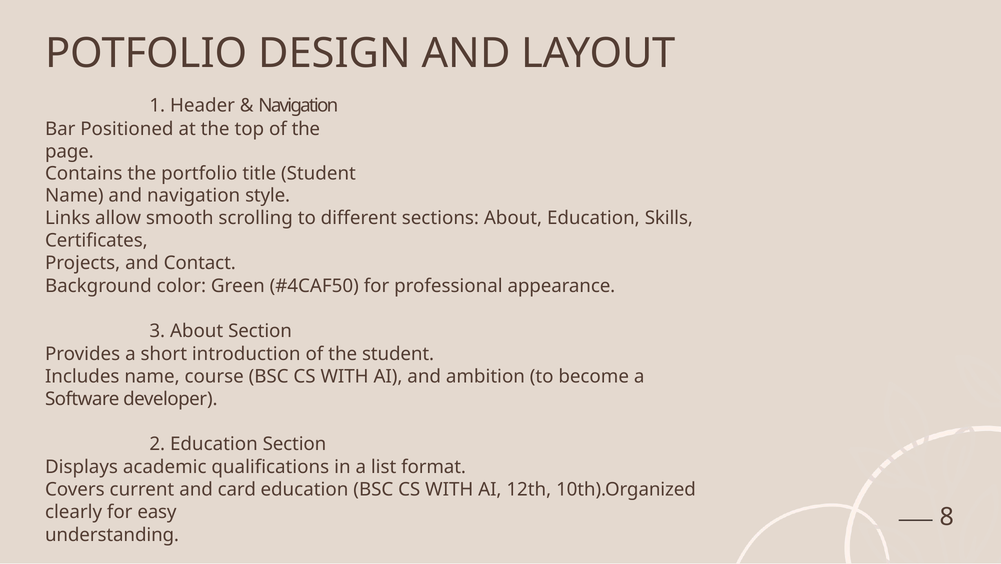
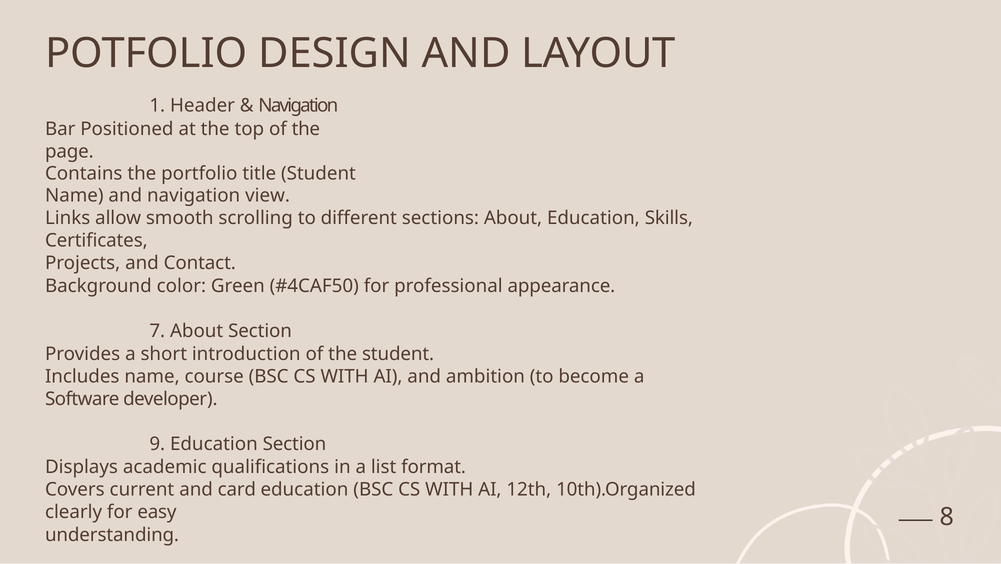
style: style -> view (268, 195)
3: 3 -> 7 (157, 331)
2: 2 -> 9 (157, 444)
